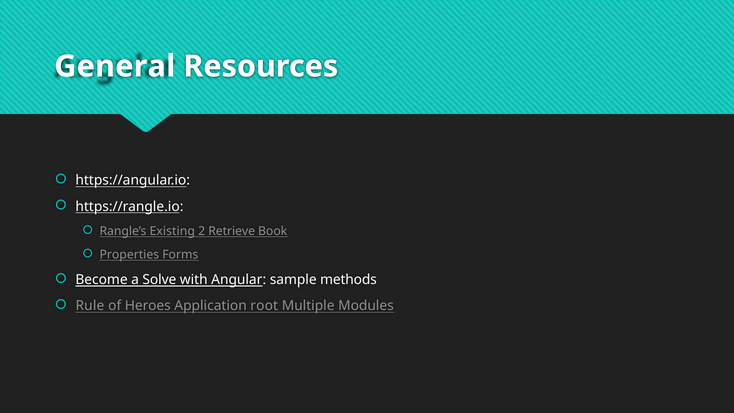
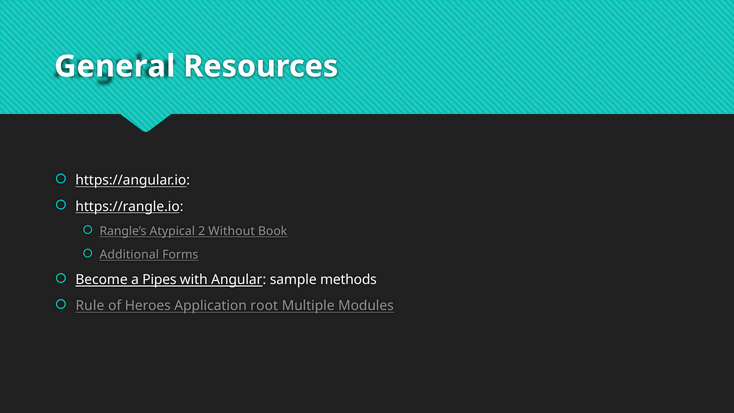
Existing: Existing -> Atypical (172, 231)
Retrieve: Retrieve -> Without (232, 231)
Properties: Properties -> Additional (129, 255)
Solve: Solve -> Pipes (159, 280)
